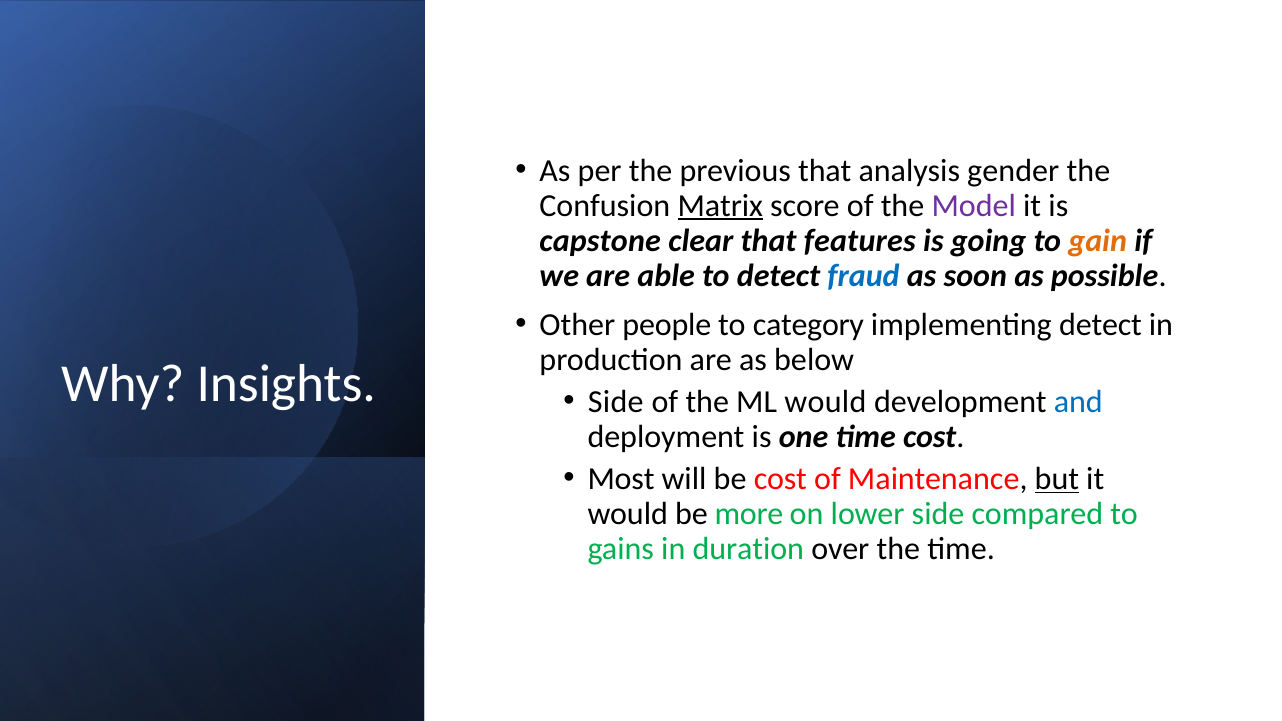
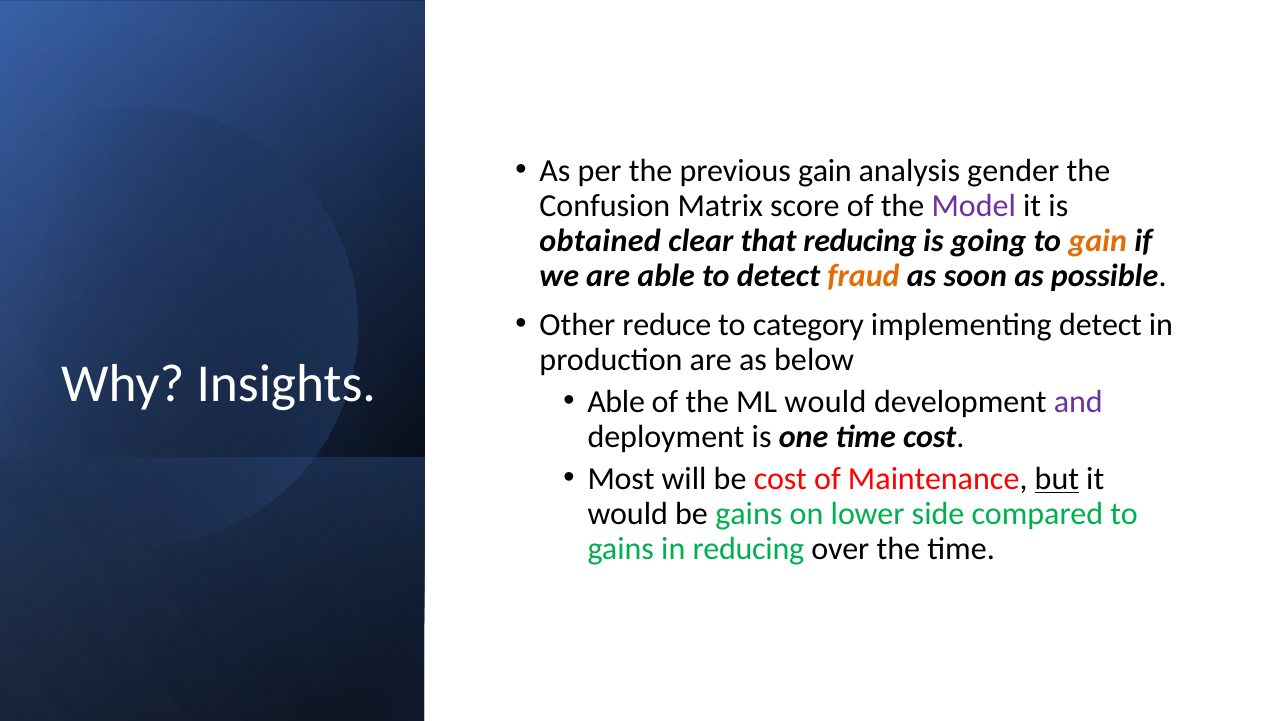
previous that: that -> gain (825, 170)
Matrix underline: present -> none (720, 206)
capstone: capstone -> obtained (600, 241)
that features: features -> reducing (860, 241)
fraud colour: blue -> orange (864, 276)
people: people -> reduce (667, 325)
Side: Side -> Able (616, 402)
and colour: blue -> purple (1078, 402)
be more: more -> gains (749, 514)
in duration: duration -> reducing (748, 549)
